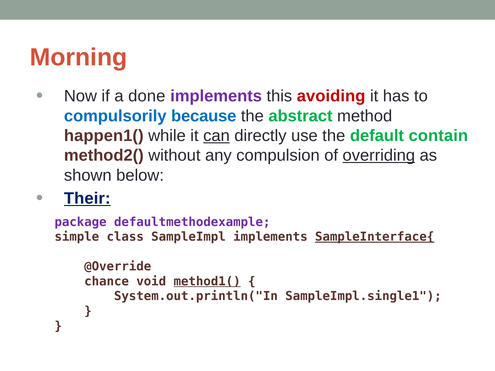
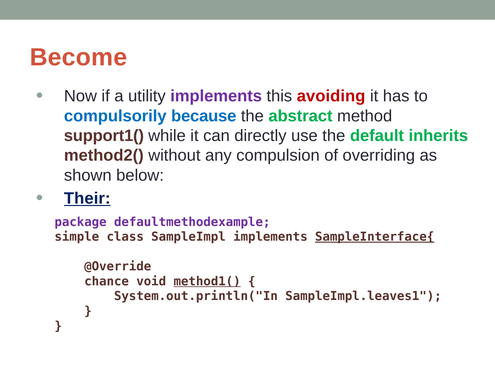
Morning: Morning -> Become (78, 57)
done: done -> utility (147, 96)
happen1(: happen1( -> support1( (104, 136)
can underline: present -> none (216, 136)
contain: contain -> inherits (438, 136)
overriding underline: present -> none (379, 156)
SampleImpl.single1: SampleImpl.single1 -> SampleImpl.leaves1 (363, 296)
